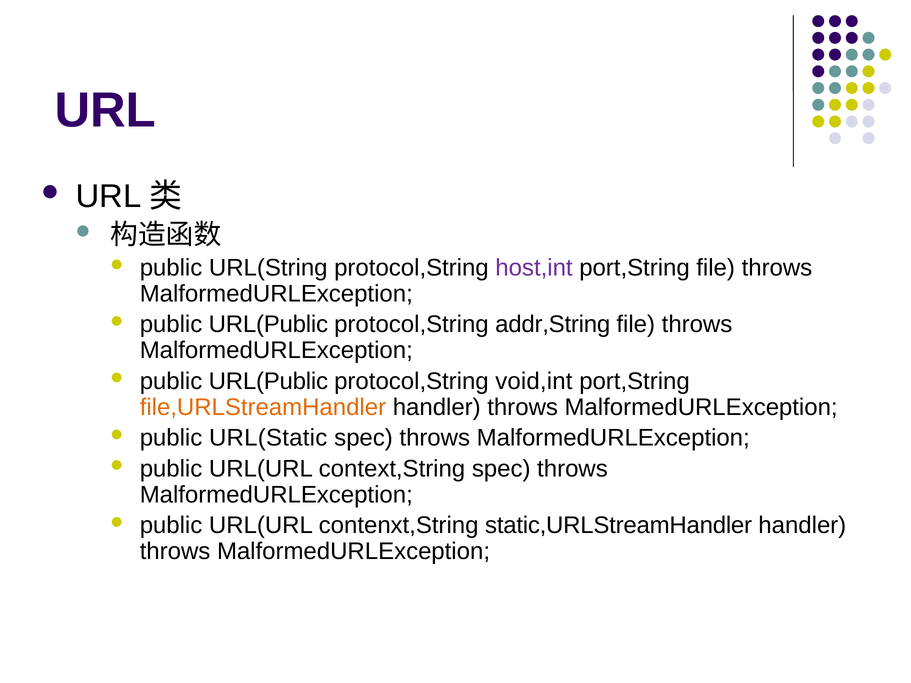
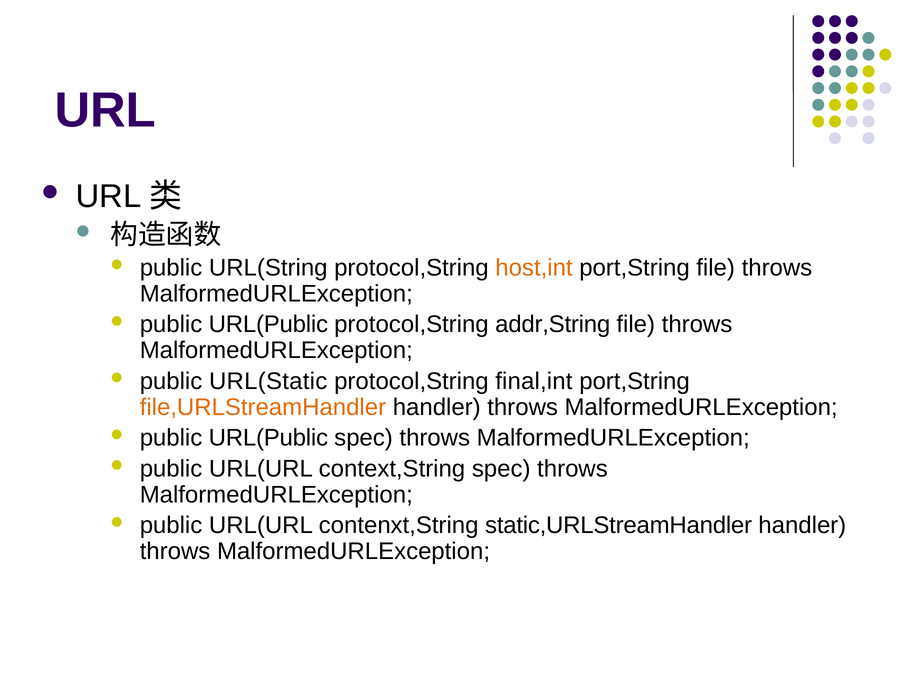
host,int colour: purple -> orange (534, 268)
URL(Public: URL(Public -> URL(Static (268, 381)
void,int: void,int -> final,int (534, 381)
URL(Static: URL(Static -> URL(Public (268, 438)
